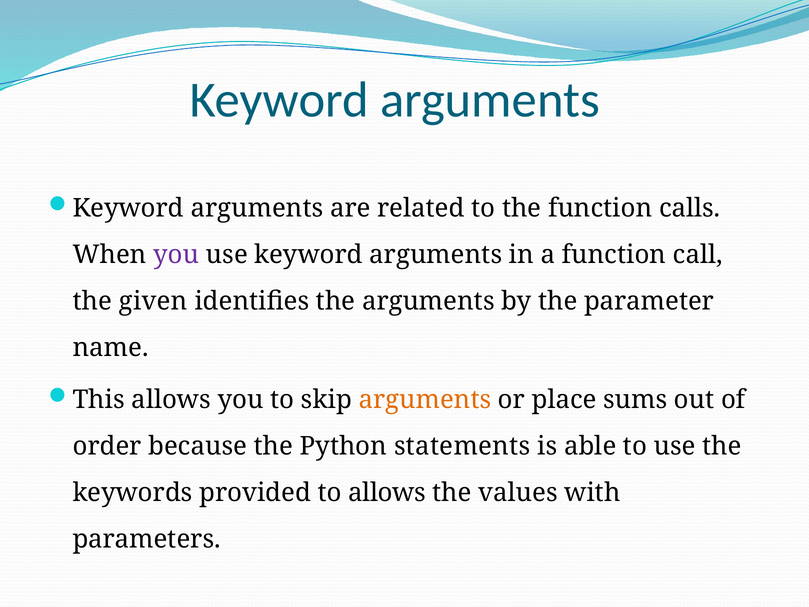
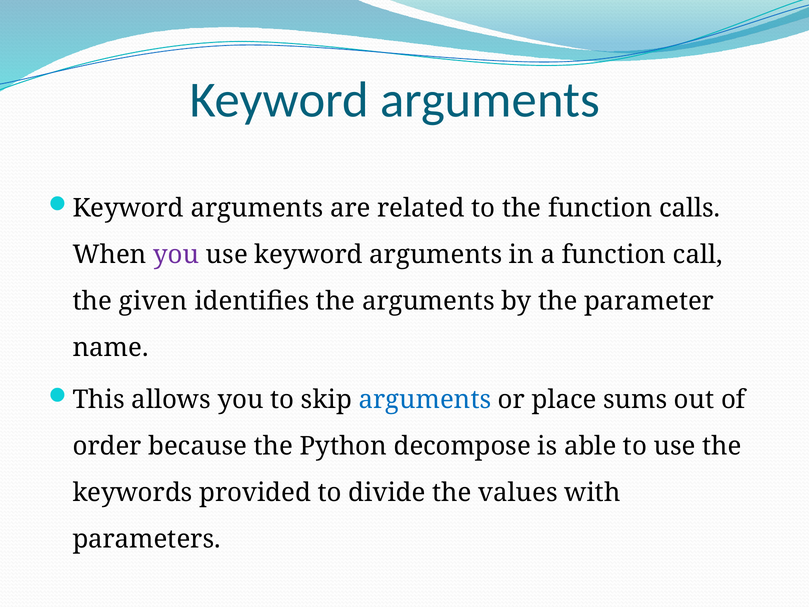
arguments colour: orange -> blue (425, 400)
statements: statements -> decompose (462, 446)
to allows: allows -> divide (387, 493)
